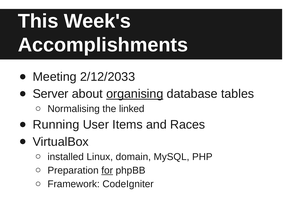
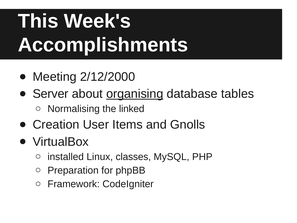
2/12/2033: 2/12/2033 -> 2/12/2000 (108, 77)
Running: Running -> Creation (56, 125)
Races: Races -> Gnolls (188, 125)
domain: domain -> classes (133, 157)
for underline: present -> none (107, 170)
